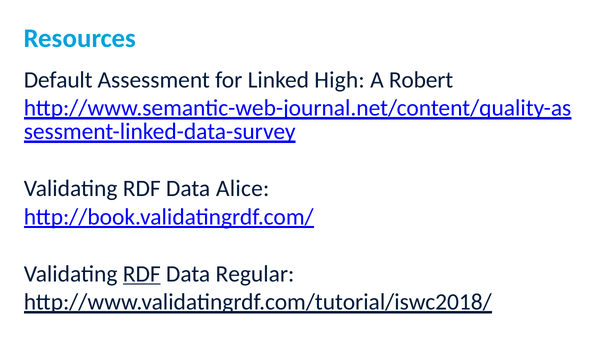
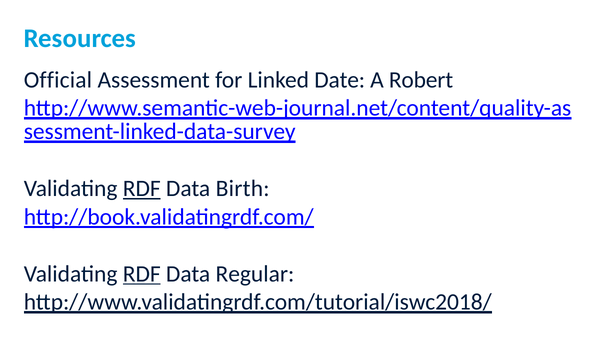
Default: Default -> Official (58, 80)
High: High -> Date (340, 80)
RDF underline: none -> present (142, 189)
Alice: Alice -> Birth (243, 189)
